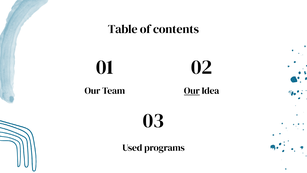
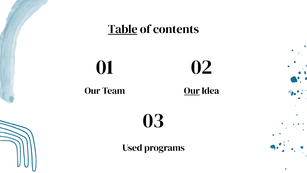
Table underline: none -> present (123, 29)
